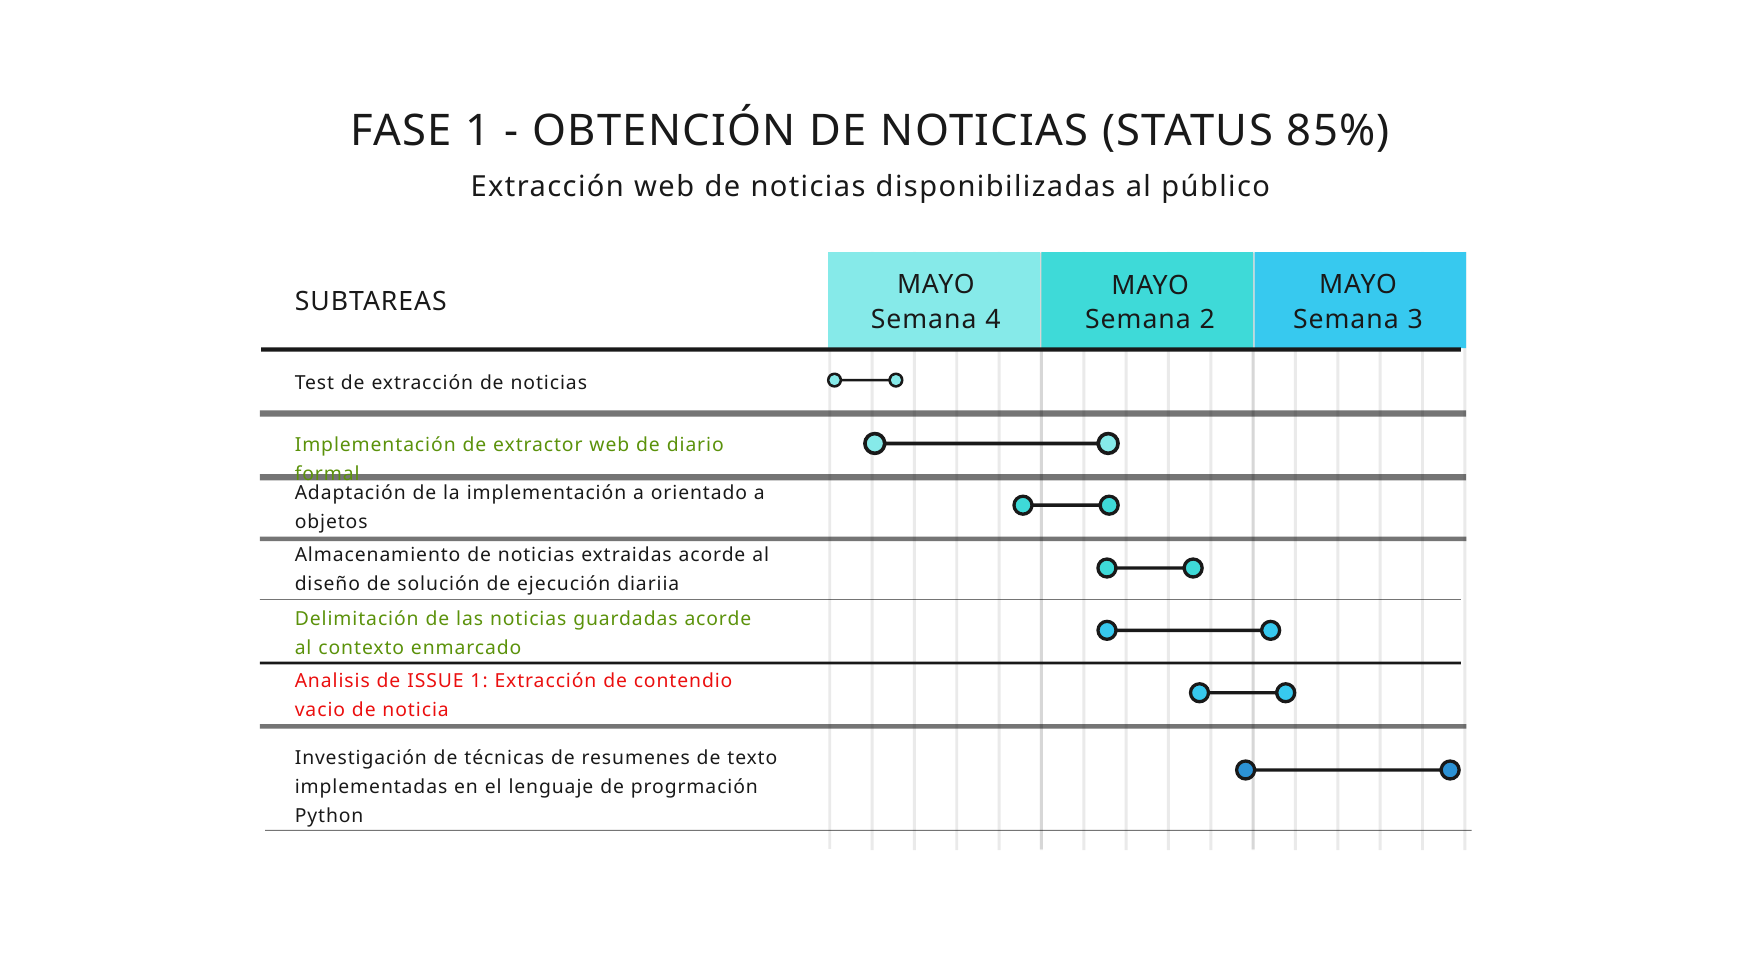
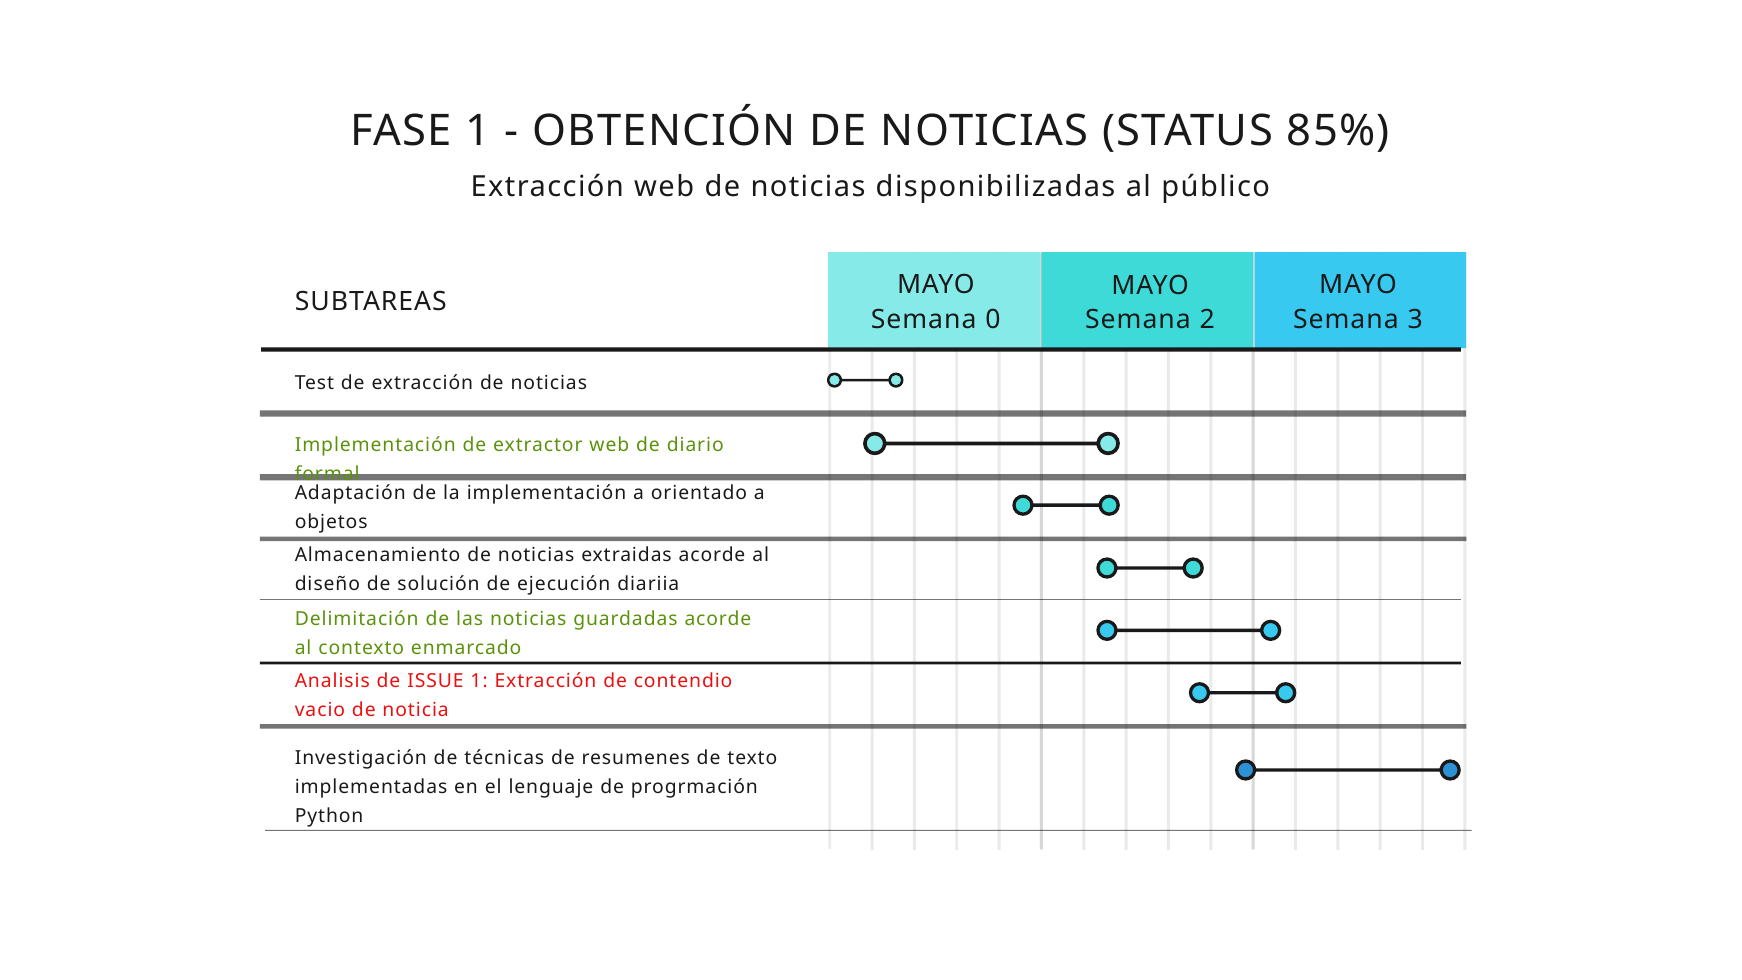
4: 4 -> 0 (993, 319)
